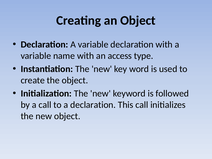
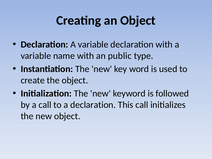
access: access -> public (120, 56)
